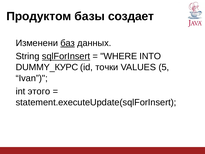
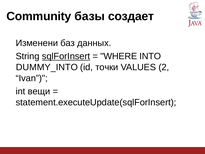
Продуктом: Продуктом -> Community (39, 16)
баз underline: present -> none (68, 43)
DUMMY_КУРС: DUMMY_КУРС -> DUMMY_INTO (47, 67)
5: 5 -> 2 (164, 67)
этого: этого -> вещи (39, 91)
